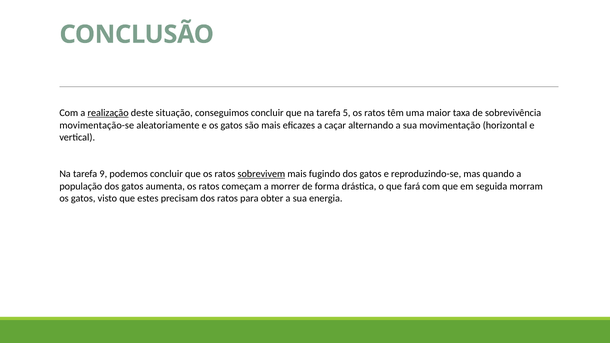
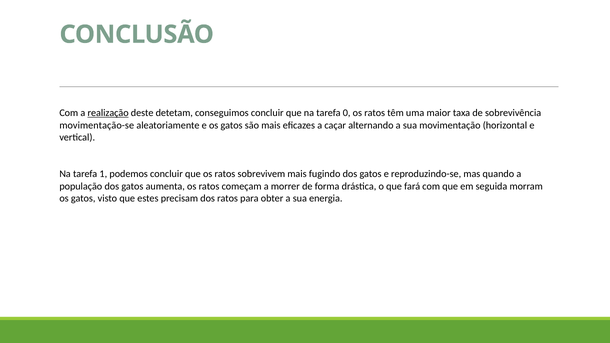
situação: situação -> detetam (174, 113)
5: 5 -> 0 (347, 113)
9: 9 -> 1 (103, 174)
sobrevivem underline: present -> none (261, 174)
